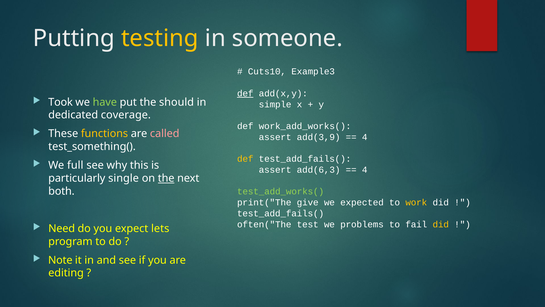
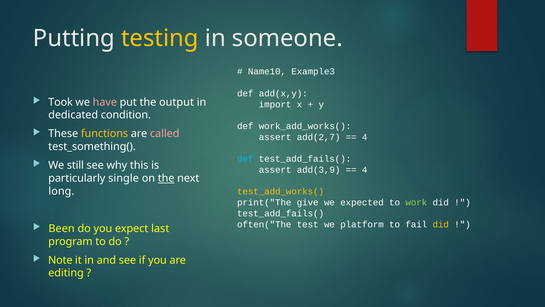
Cuts10: Cuts10 -> Name10 (267, 72)
def underline: present -> none (245, 93)
have colour: light green -> pink (105, 102)
should: should -> output (176, 102)
simple: simple -> import (275, 104)
coverage: coverage -> condition (126, 115)
add(3,9: add(3,9 -> add(2,7 (319, 137)
def colour: yellow -> light blue (245, 159)
full: full -> still (75, 165)
add(6,3: add(6,3 -> add(3,9 (319, 170)
test_add_works( colour: light green -> yellow (281, 191)
both: both -> long (61, 191)
work colour: yellow -> light green (416, 202)
problems: problems -> platform (362, 224)
Need: Need -> Been (62, 228)
lets: lets -> last (160, 228)
